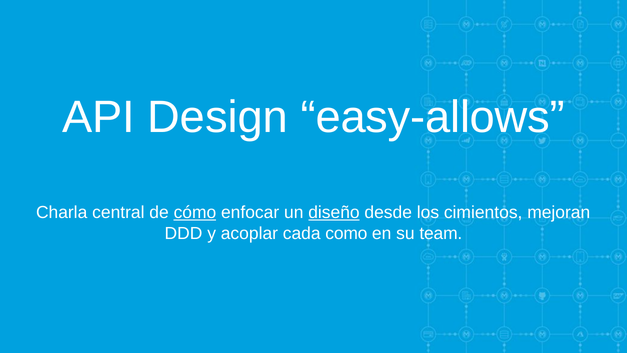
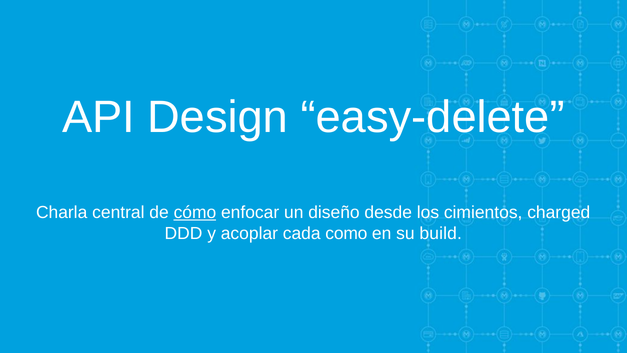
easy-allows: easy-allows -> easy-delete (433, 117)
diseño underline: present -> none (334, 212)
mejoran: mejoran -> charged (559, 212)
team: team -> build (441, 233)
